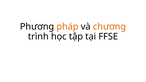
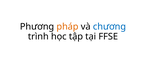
chương colour: orange -> blue (110, 27)
